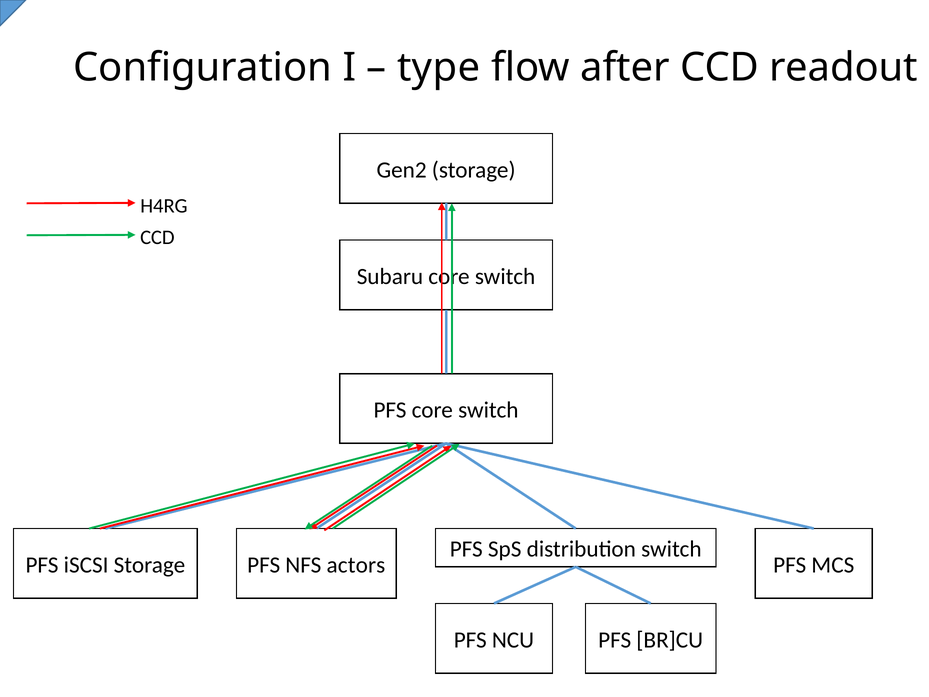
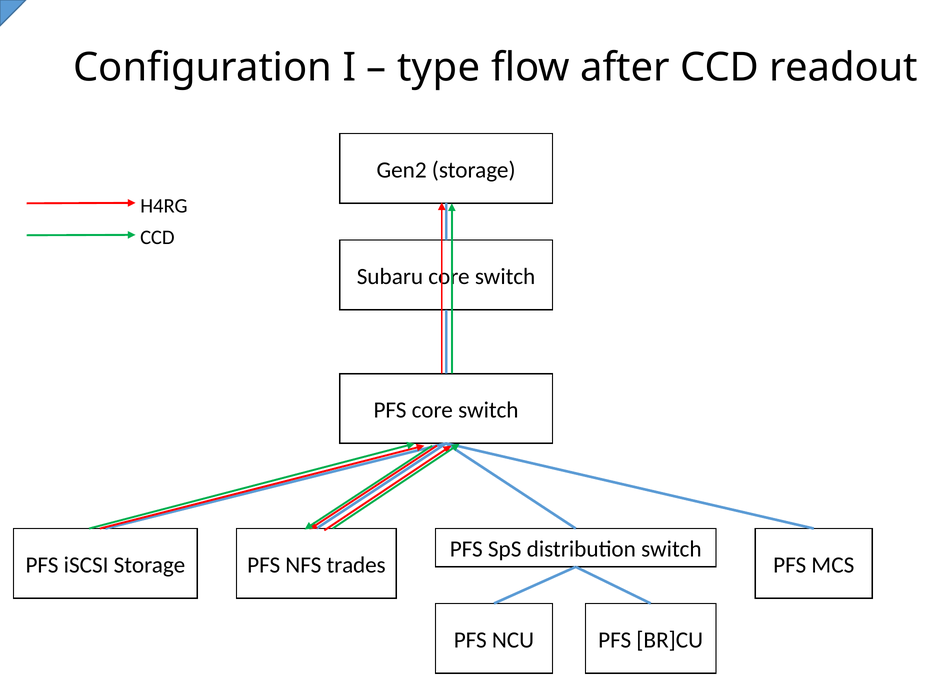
actors: actors -> trades (356, 565)
